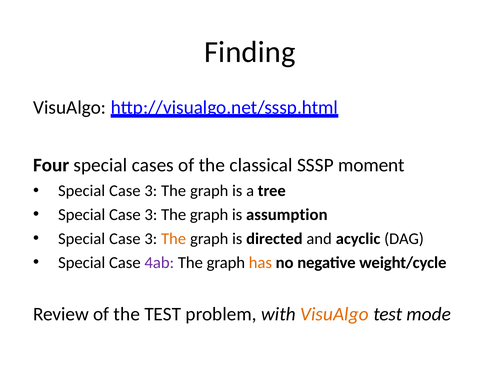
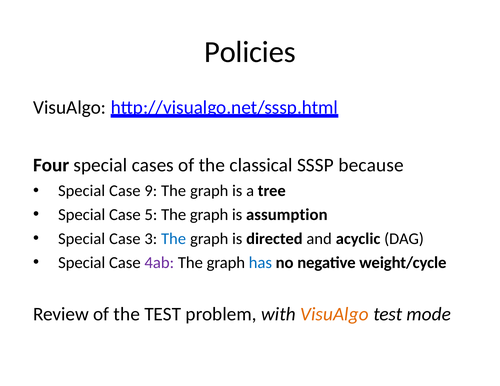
Finding: Finding -> Policies (250, 52)
moment: moment -> because (371, 165)
3: 3 -> 9 (151, 191)
3: 3 -> 5 (151, 215)
The colour: orange -> blue (174, 239)
has colour: orange -> blue (260, 263)
